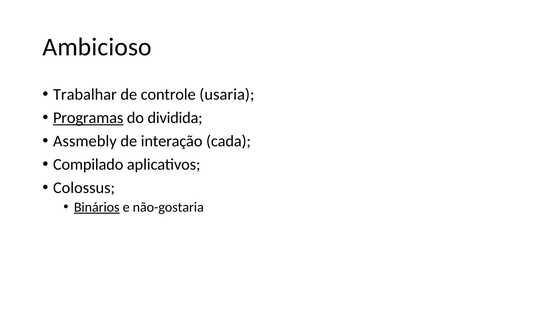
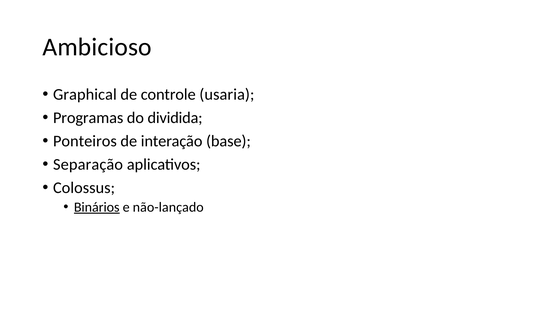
Trabalhar: Trabalhar -> Graphical (85, 94)
Programas underline: present -> none (88, 118)
Assmebly: Assmebly -> Ponteiros (85, 141)
cada: cada -> base (228, 141)
Compilado: Compilado -> Separação (88, 164)
não-gostaria: não-gostaria -> não-lançado (168, 207)
